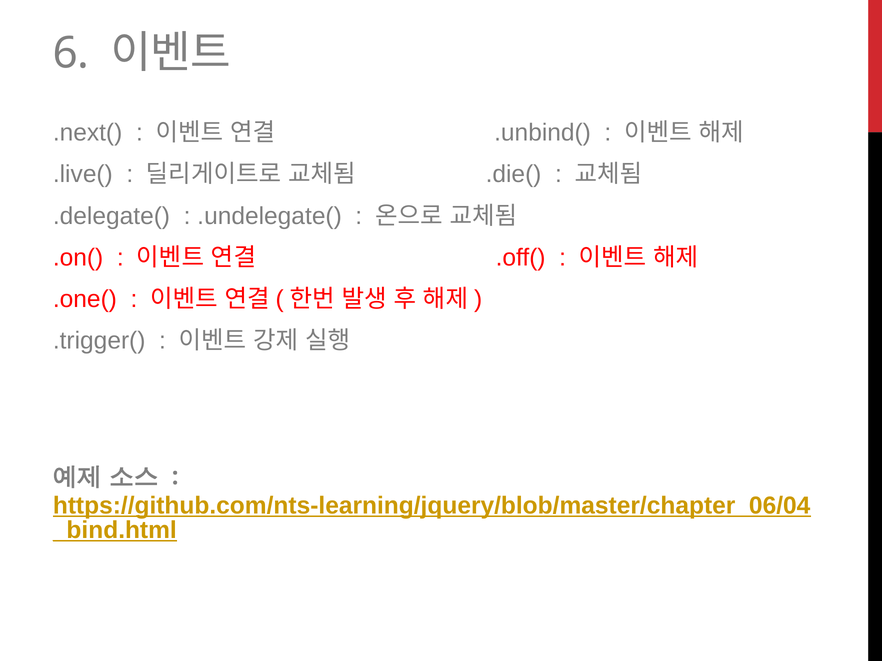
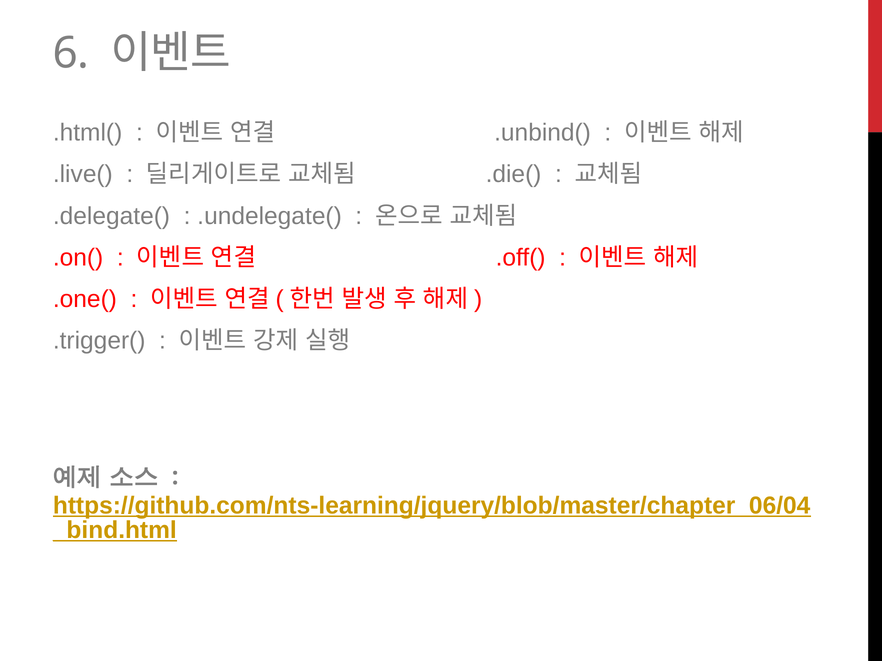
.next(: .next( -> .html( (88, 133)
